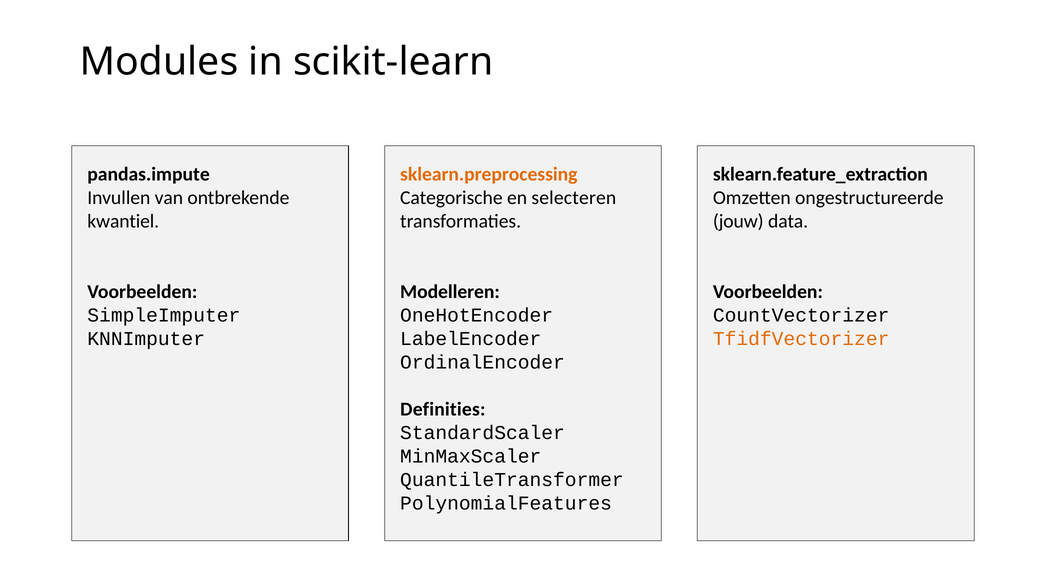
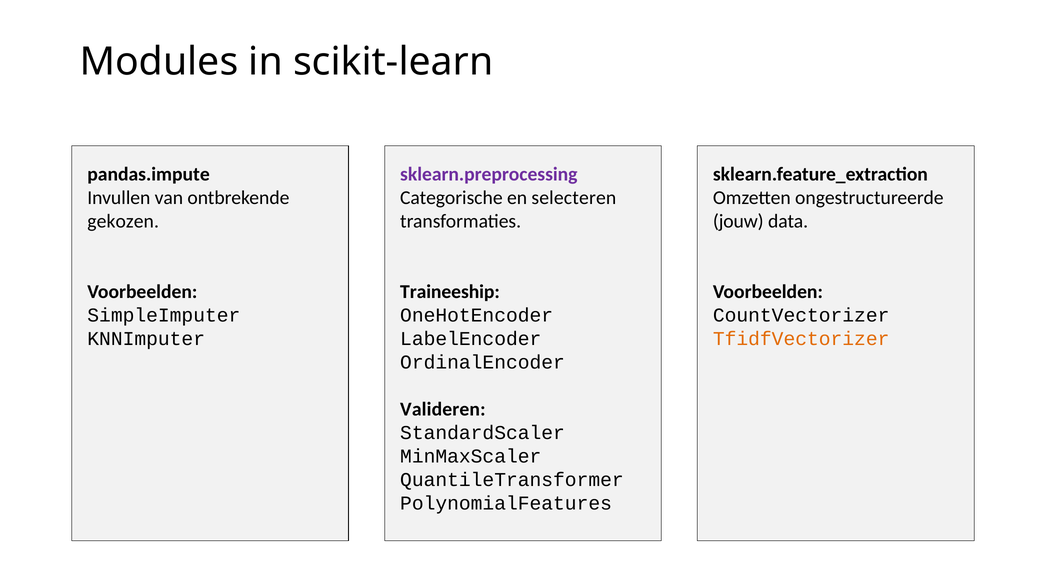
sklearn.preprocessing colour: orange -> purple (489, 174)
kwantiel: kwantiel -> gekozen (123, 221)
Modelleren: Modelleren -> Traineeship (450, 292)
Definities: Definities -> Valideren (443, 410)
